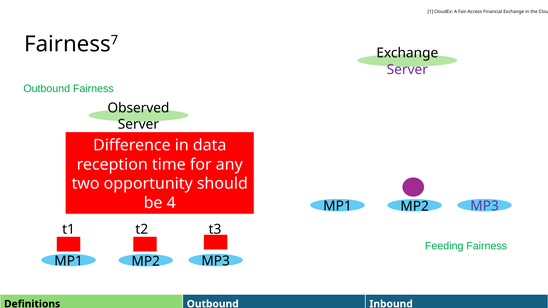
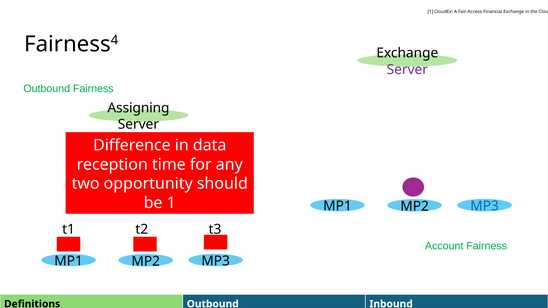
7: 7 -> 4 (114, 40)
Observed: Observed -> Assigning (138, 108)
be 4: 4 -> 1 (171, 203)
MP3 colour: purple -> blue (485, 206)
Feeding: Feeding -> Account (444, 246)
